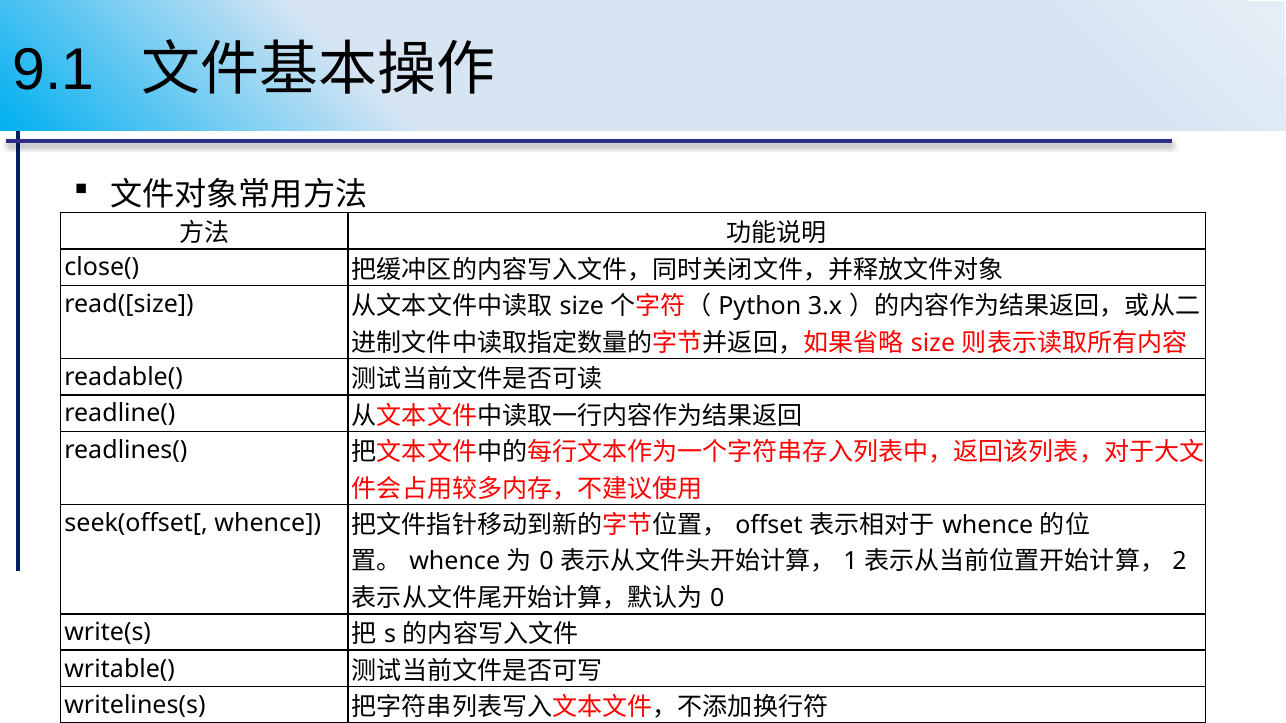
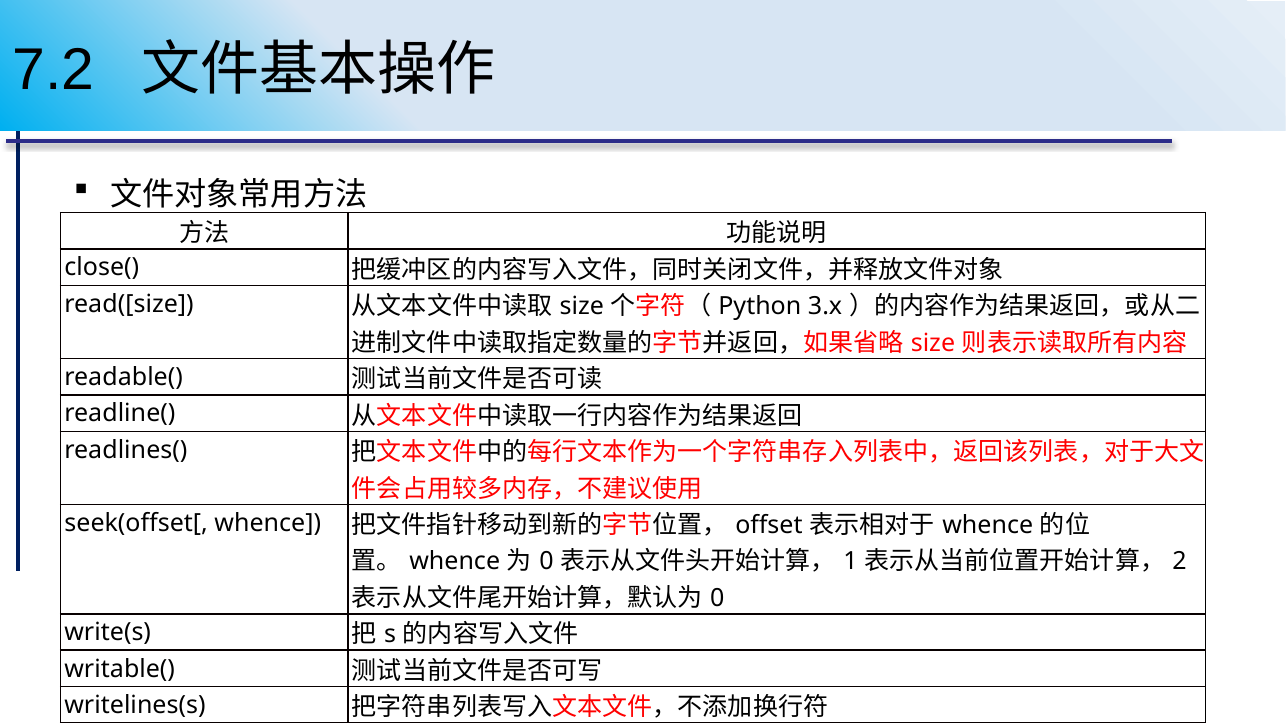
9.1: 9.1 -> 7.2 (54, 70)
